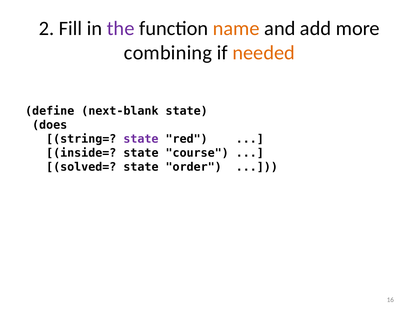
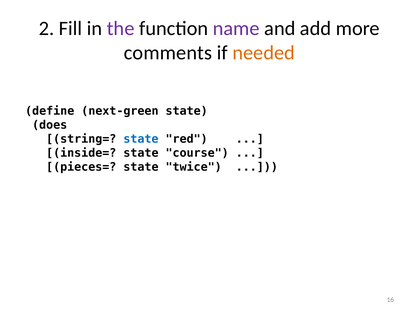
name colour: orange -> purple (236, 28)
combining: combining -> comments (168, 53)
next-blank: next-blank -> next-green (120, 111)
state colour: purple -> blue (141, 139)
solved=: solved= -> pieces= (81, 167)
order: order -> twice (194, 167)
